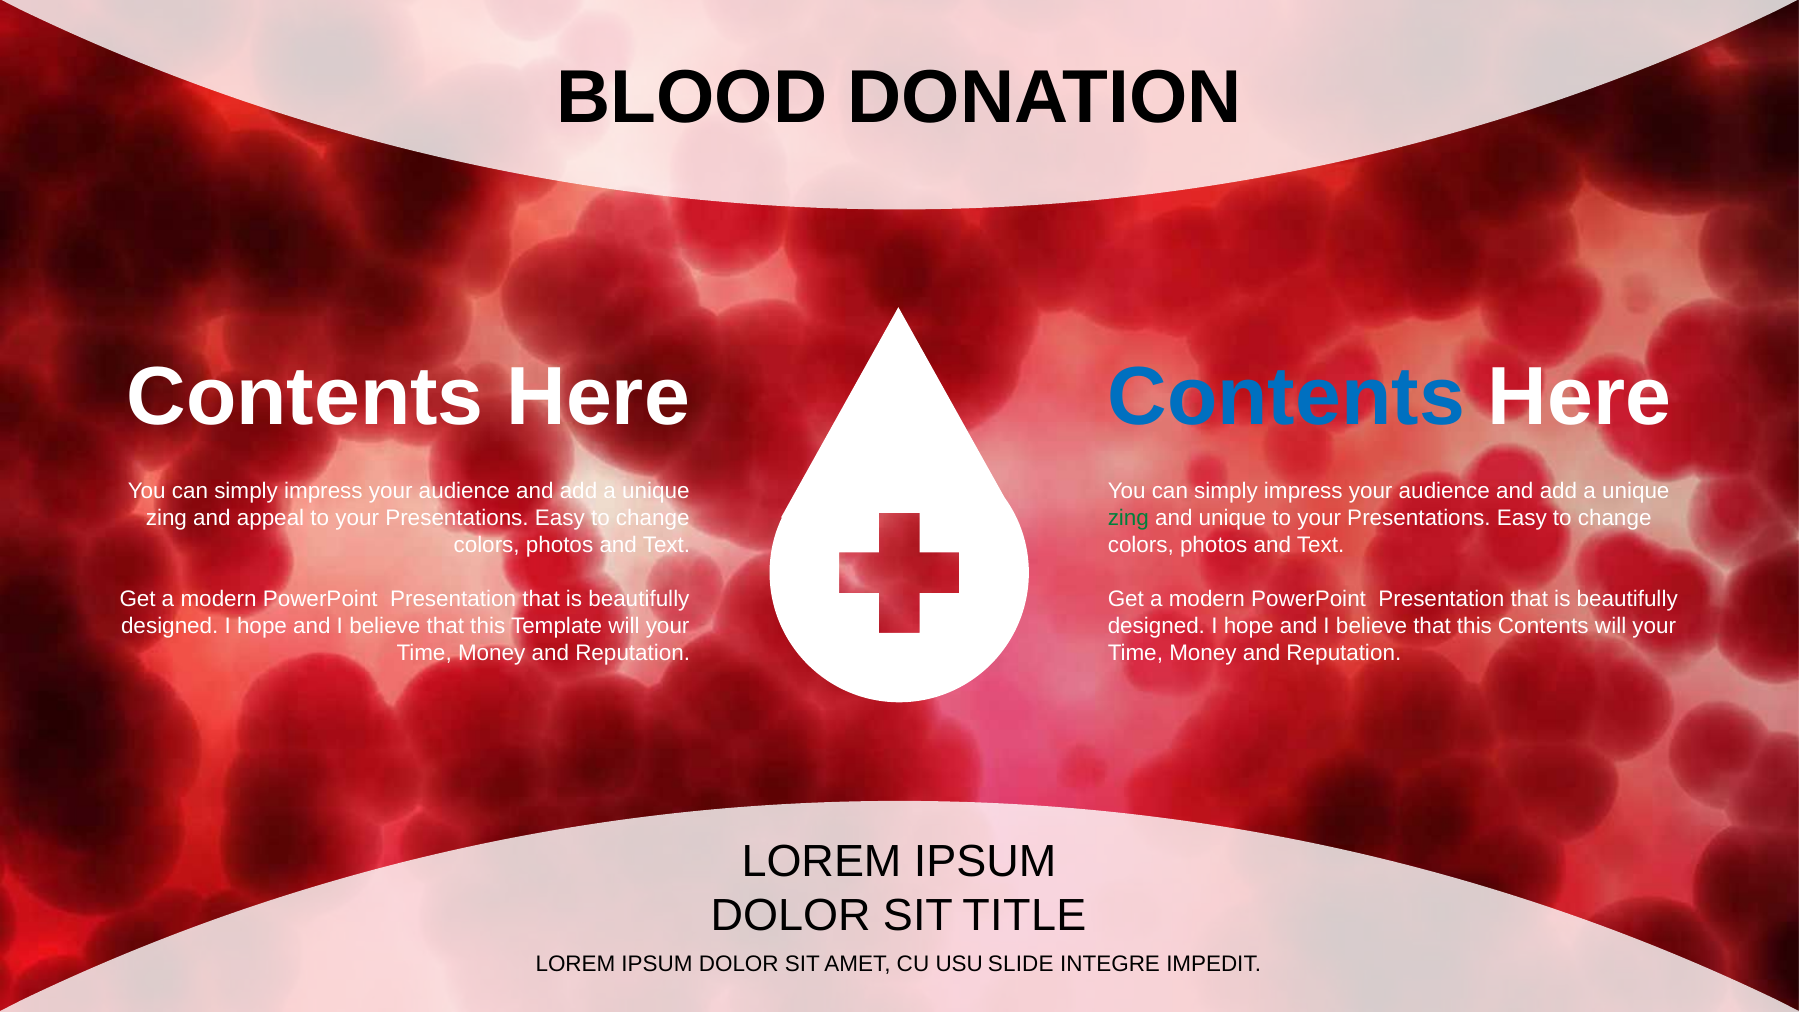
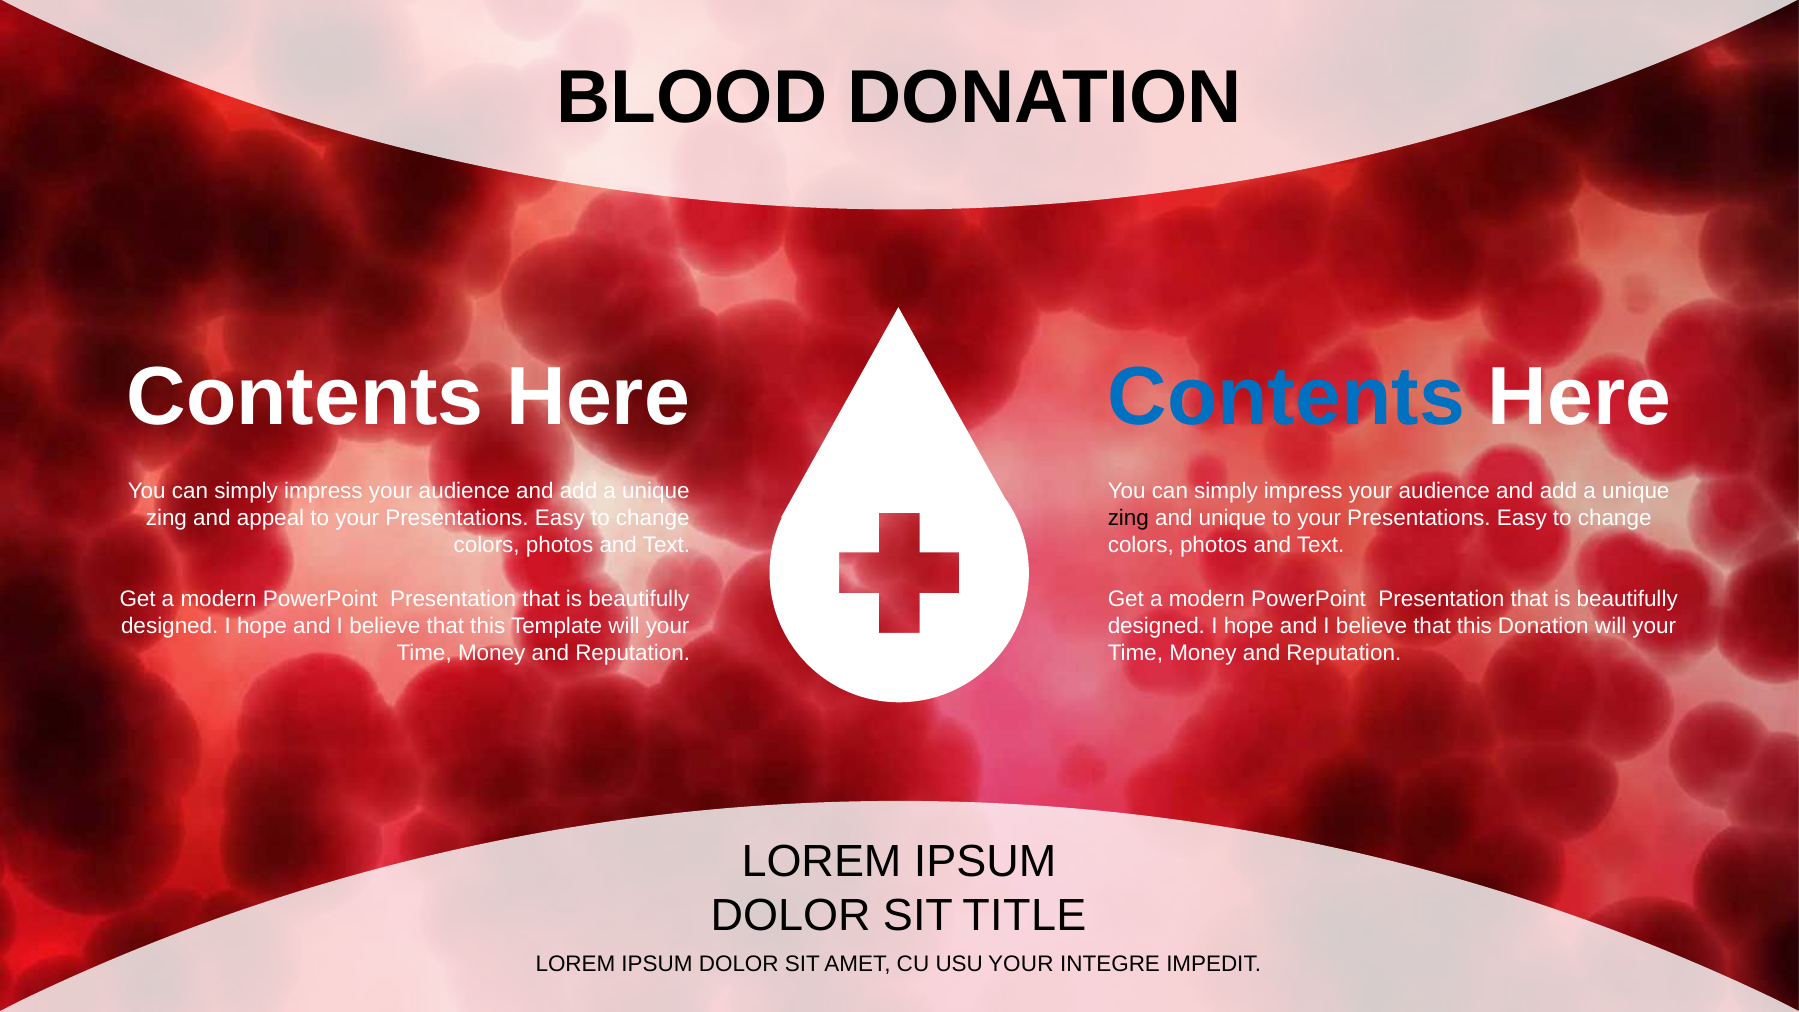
zing colour: green -> black (1128, 518)
this Contents: Contents -> Donation (1543, 626)
USU SLIDE: SLIDE -> YOUR (1021, 964)
